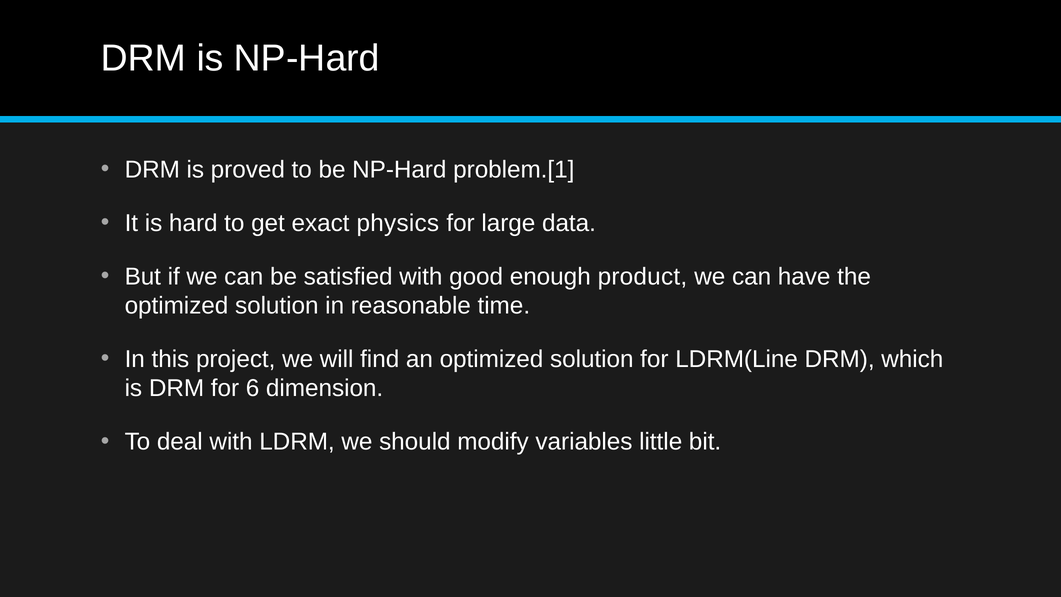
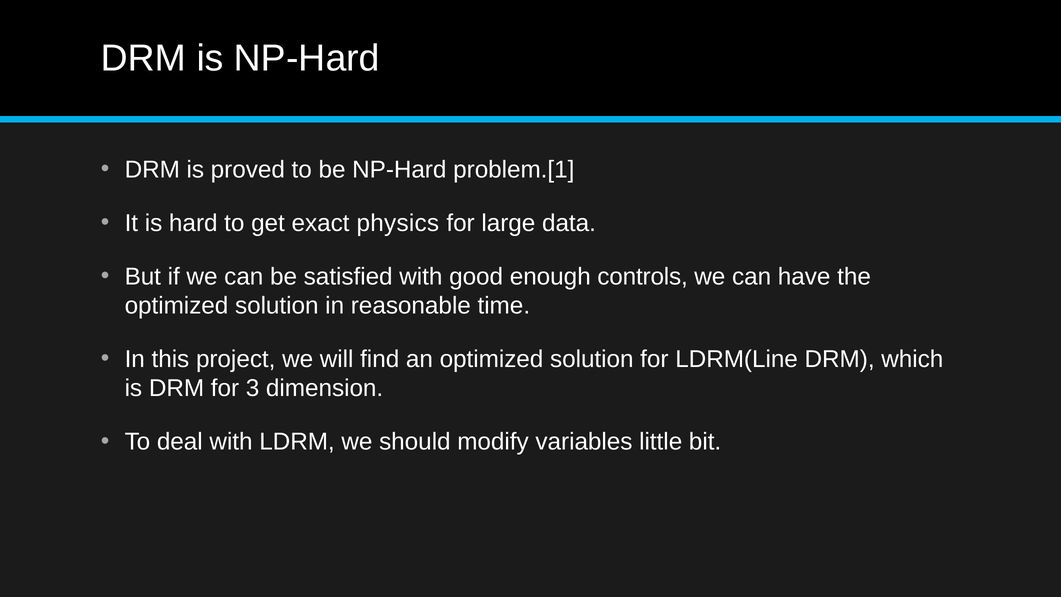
product: product -> controls (643, 276)
6: 6 -> 3 (253, 388)
